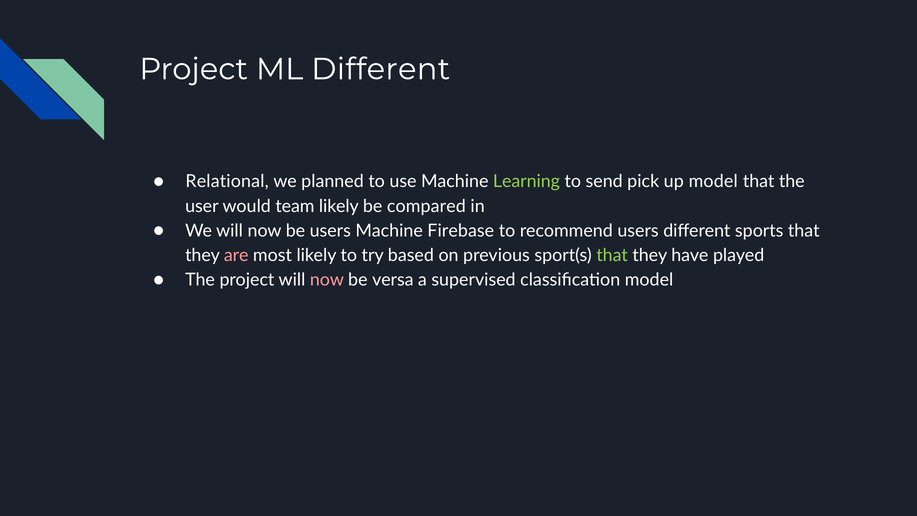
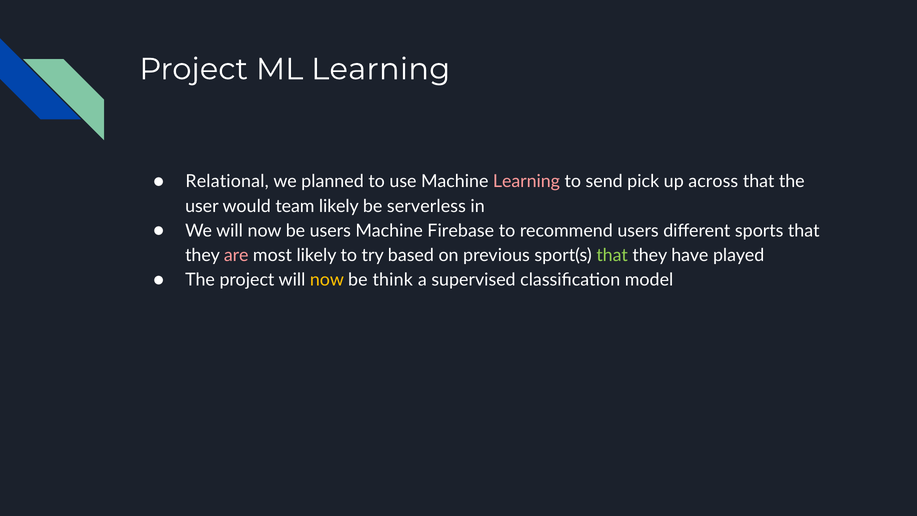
ML Different: Different -> Learning (381, 69)
Learning colour: light green -> pink (526, 181)
up model: model -> across (713, 181)
compared: compared -> serverless (426, 206)
now colour: pink -> yellow (327, 280)
versa: versa -> think (393, 280)
